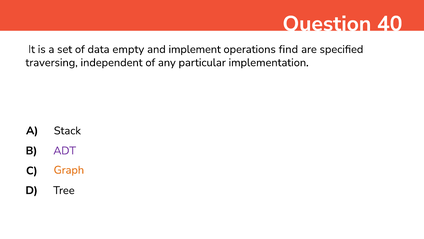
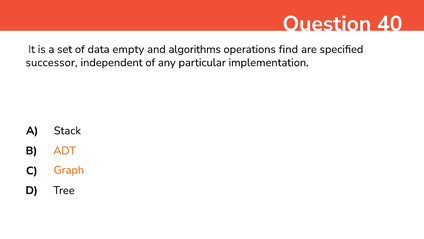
implement: implement -> algorithms (195, 49)
traversing: traversing -> successor (52, 62)
ADT colour: purple -> orange (65, 150)
